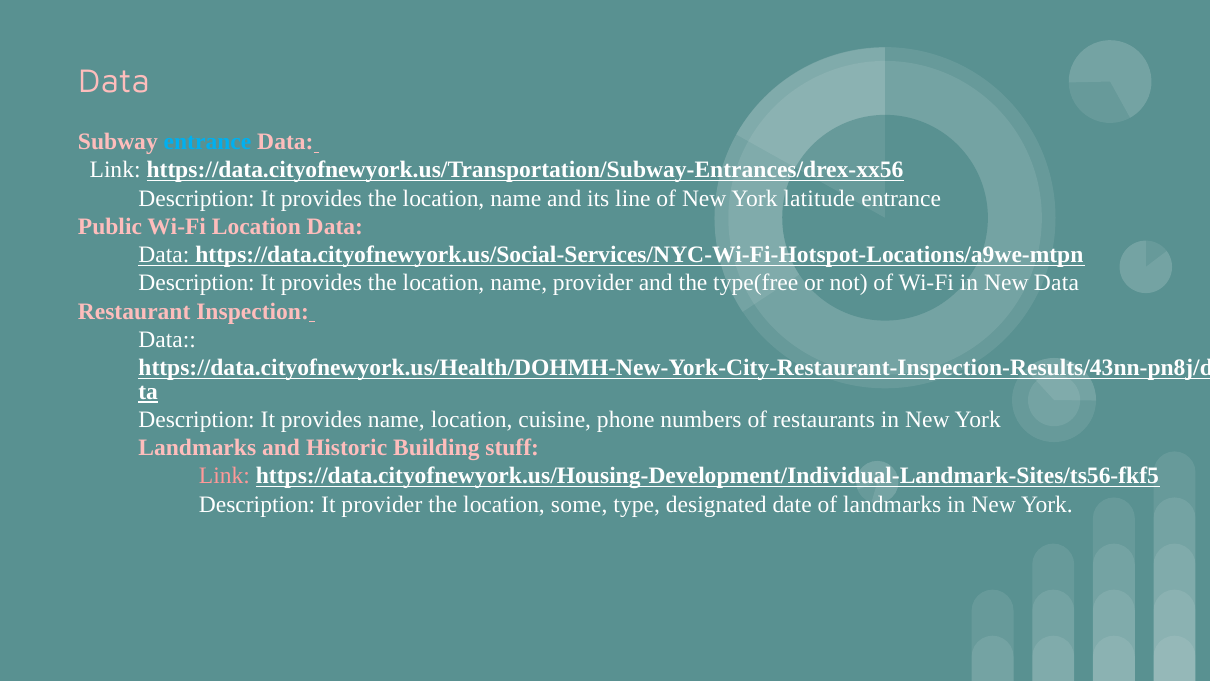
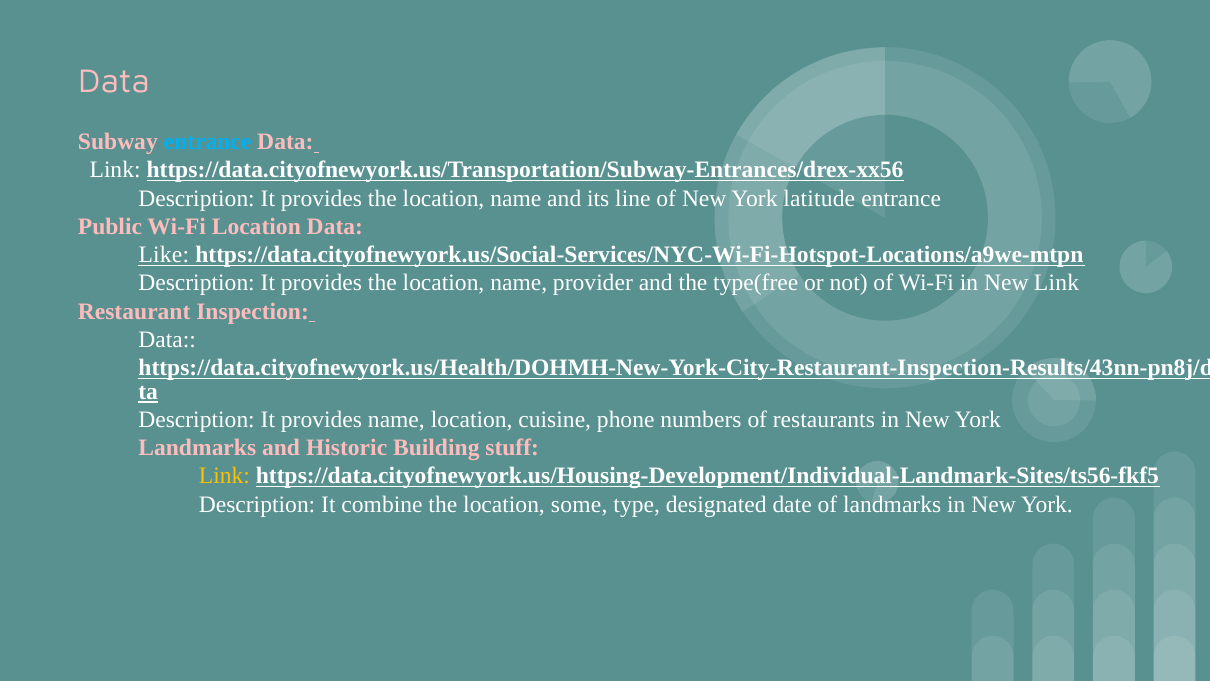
Data: Data -> Like (164, 255)
New Data: Data -> Link (1056, 283)
Link colour: pink -> yellow (224, 476)
It provider: provider -> combine (382, 504)
